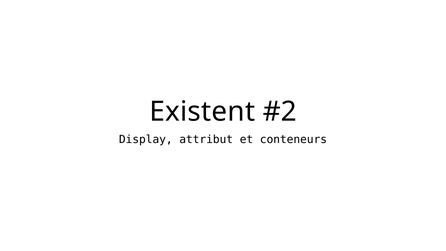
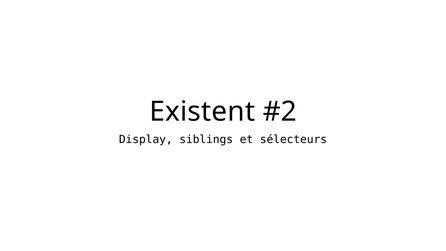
attribut: attribut -> siblings (206, 139)
conteneurs: conteneurs -> sélecteurs (293, 139)
